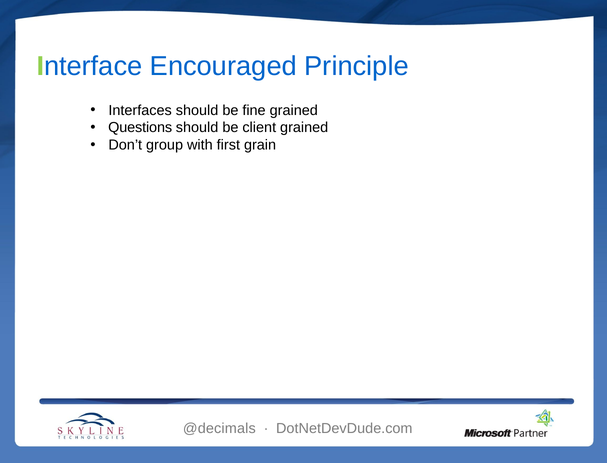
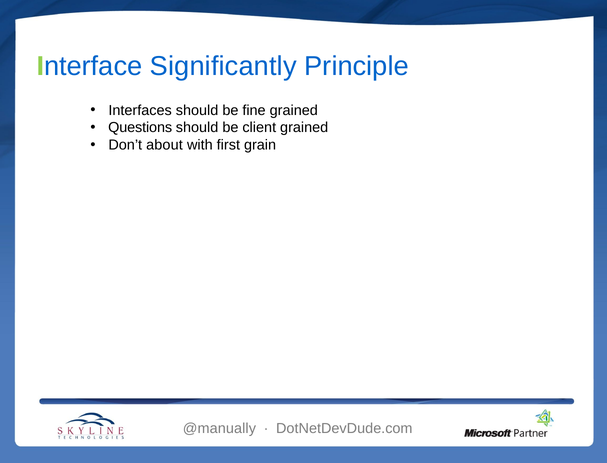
Encouraged: Encouraged -> Significantly (223, 66)
group: group -> about (164, 145)
@decimals: @decimals -> @manually (219, 428)
